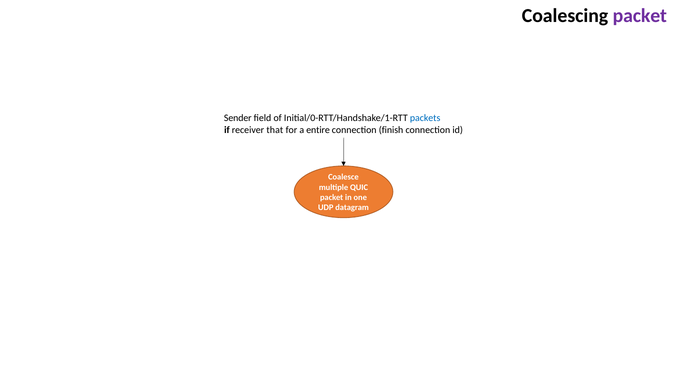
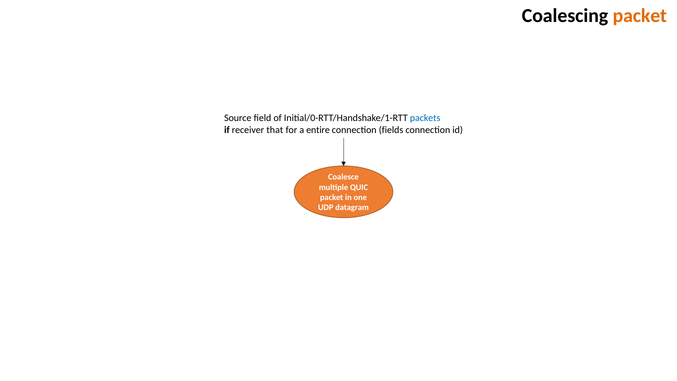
packet colour: purple -> orange (640, 16)
Sender: Sender -> Source (238, 118)
finish: finish -> fields (391, 130)
